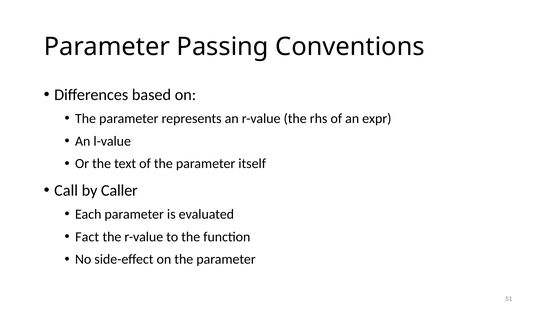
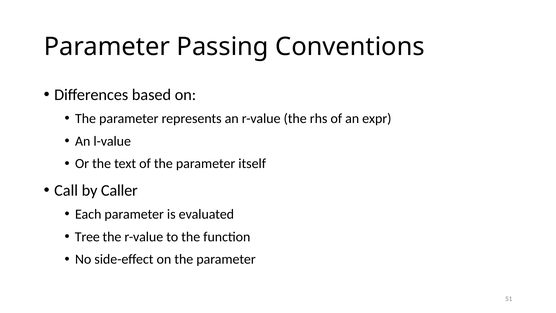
Fact: Fact -> Tree (87, 237)
